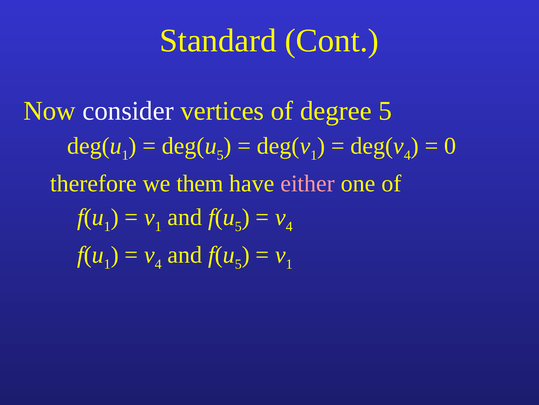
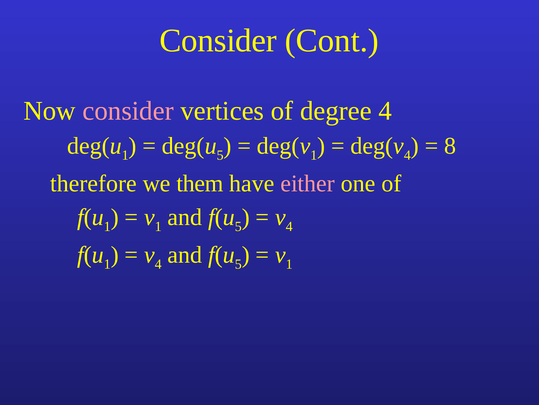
Standard: Standard -> Consider (218, 40)
consider colour: white -> pink (128, 111)
degree 5: 5 -> 4 (385, 111)
0: 0 -> 8 (450, 146)
